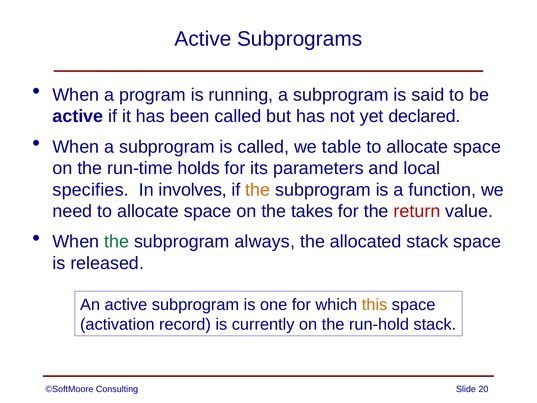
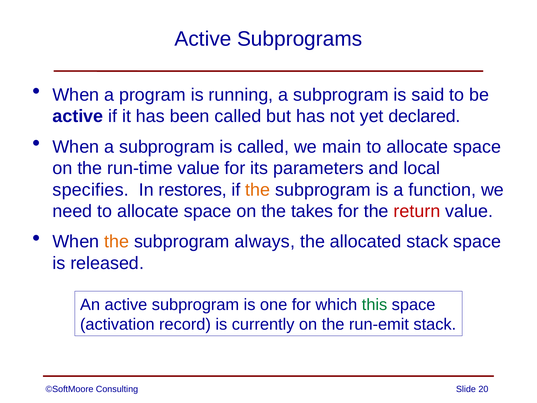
table: table -> main (342, 147)
run-time holds: holds -> value (199, 168)
involves: involves -> restores (193, 190)
the colour: green -> orange (117, 242)
this colour: orange -> green (375, 304)
run-hold: run-hold -> run-emit (379, 324)
